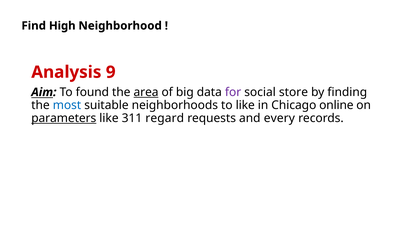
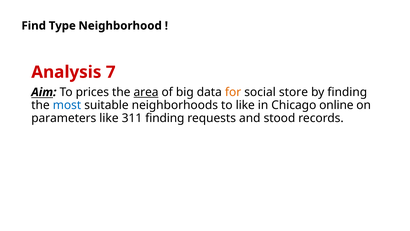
High: High -> Type (62, 26)
9: 9 -> 7 (111, 72)
found: found -> prices (92, 92)
for colour: purple -> orange (233, 92)
parameters underline: present -> none (64, 118)
311 regard: regard -> finding (165, 118)
every: every -> stood (279, 118)
